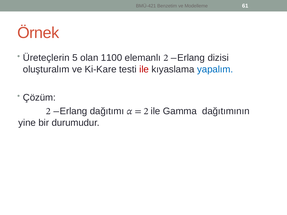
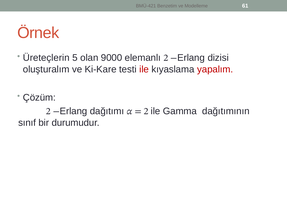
1100: 1100 -> 9000 (112, 58)
yapalım colour: blue -> red (215, 69)
yine: yine -> sınıf (27, 123)
